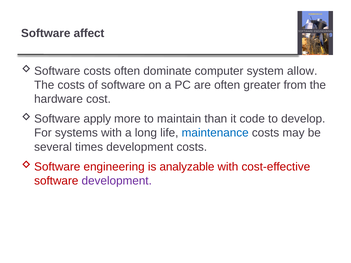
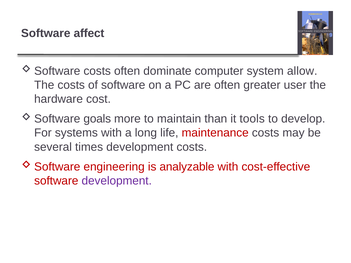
from: from -> user (295, 85)
apply: apply -> goals (97, 119)
code: code -> tools (252, 119)
maintenance colour: blue -> red (215, 133)
